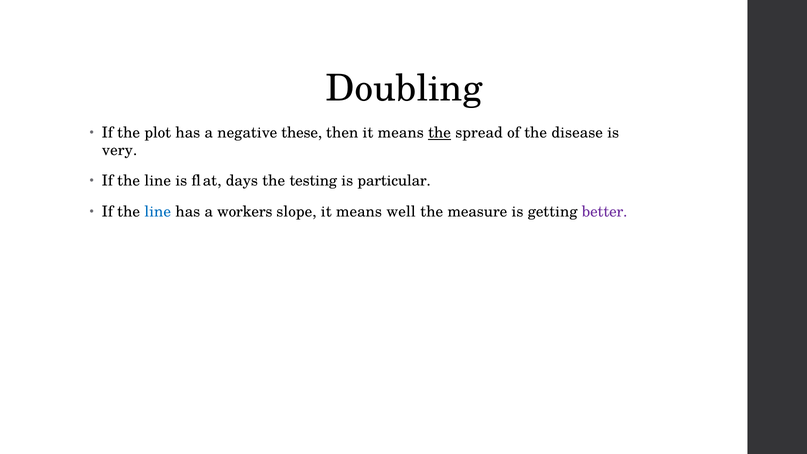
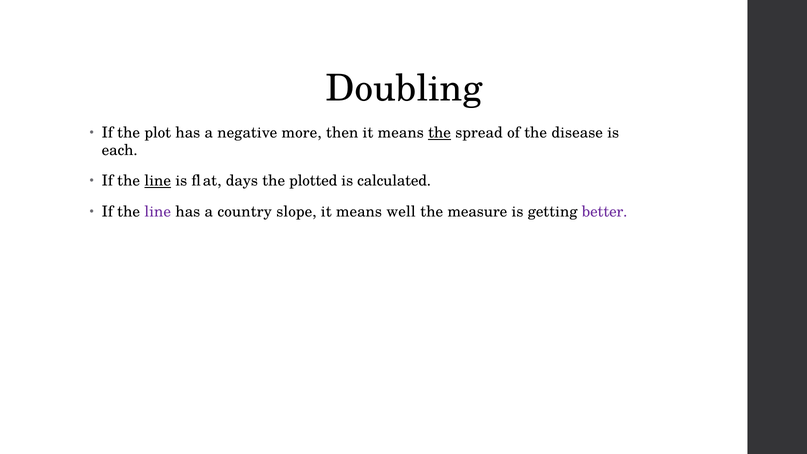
these: these -> more (302, 133)
very: very -> each (120, 150)
line underline: none -> present (158, 181)
testing: testing -> plotted (313, 181)
particular: particular -> calculated (394, 181)
line colour: blue -> purple (158, 212)
workers: workers -> country (245, 212)
